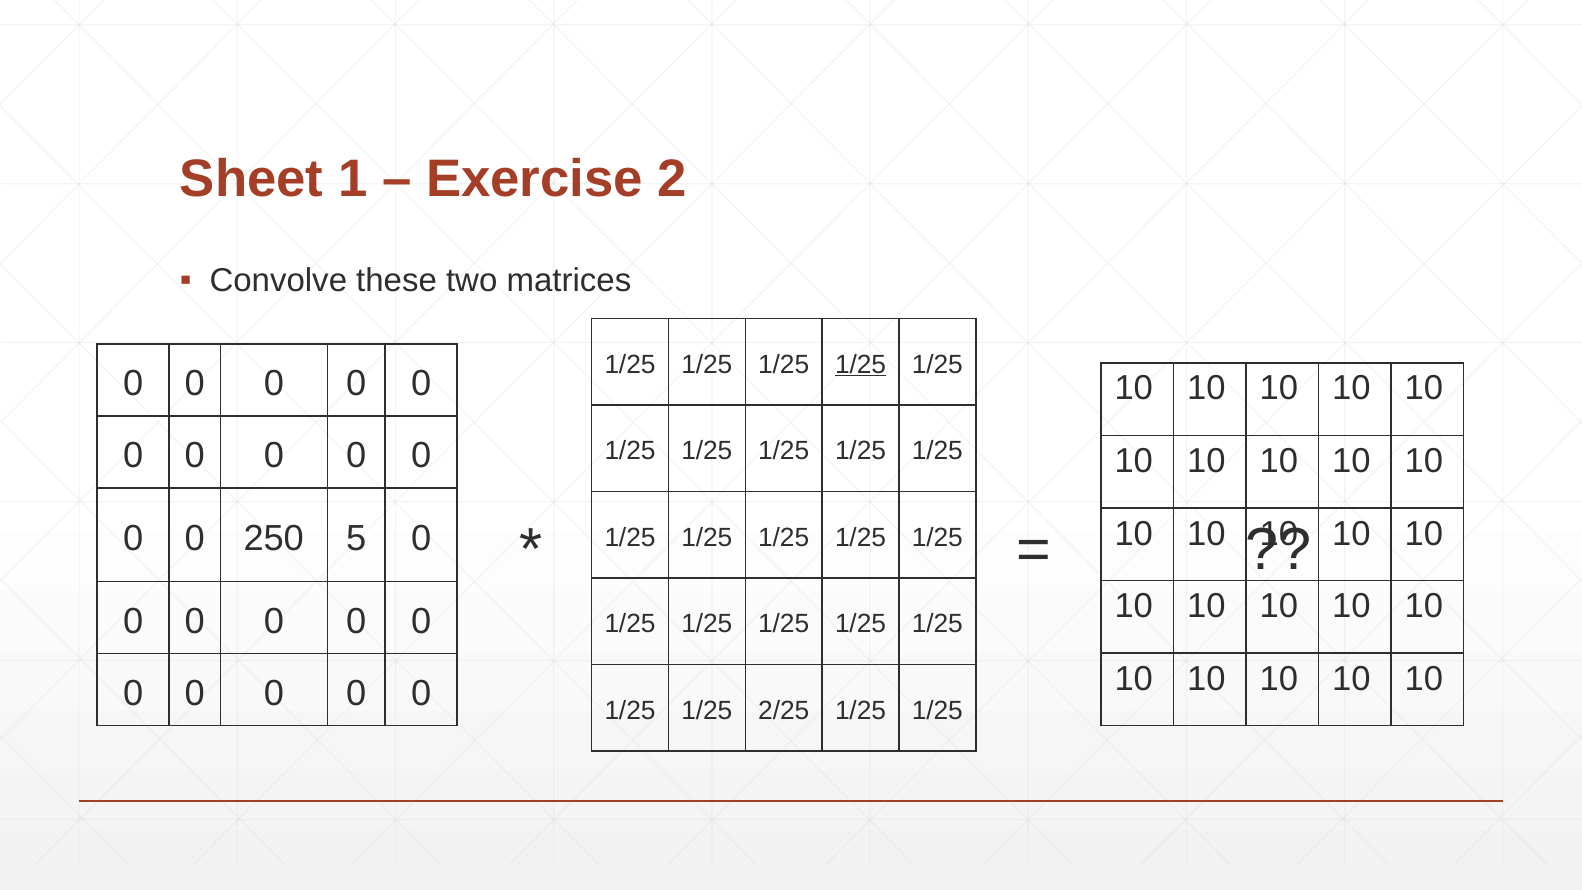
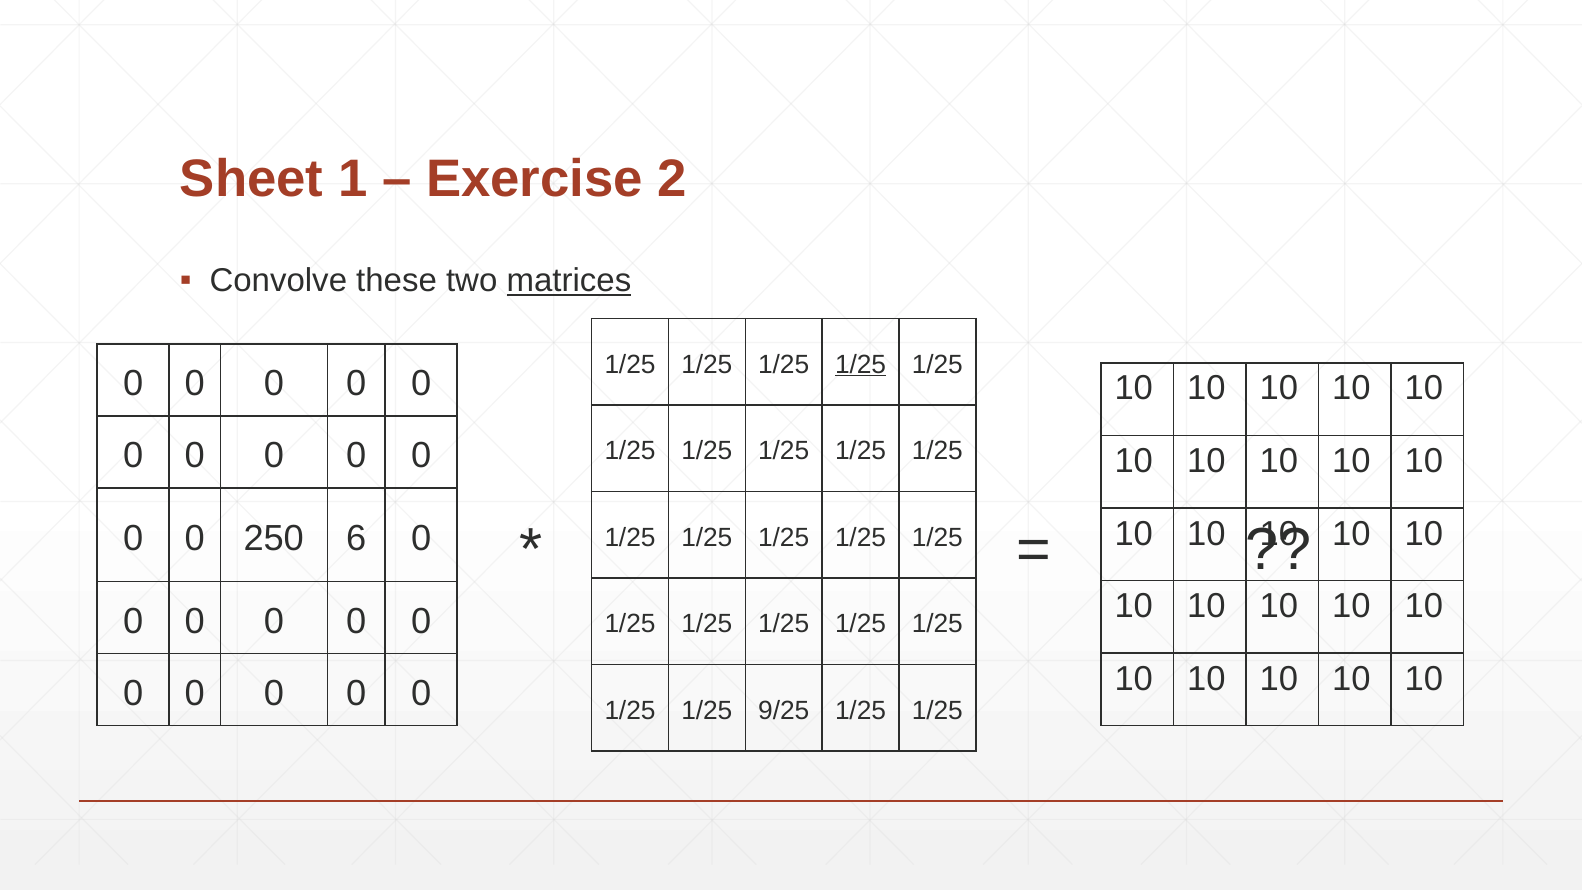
matrices underline: none -> present (569, 281)
5: 5 -> 6 (356, 538)
2/25: 2/25 -> 9/25 (784, 710)
